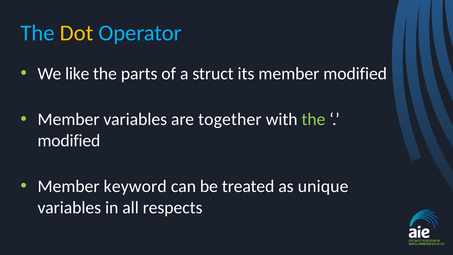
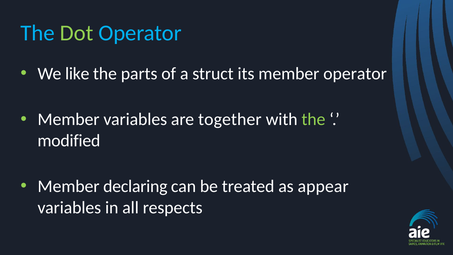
Dot colour: yellow -> light green (77, 33)
member modified: modified -> operator (355, 74)
keyword: keyword -> declaring (135, 186)
unique: unique -> appear (323, 186)
